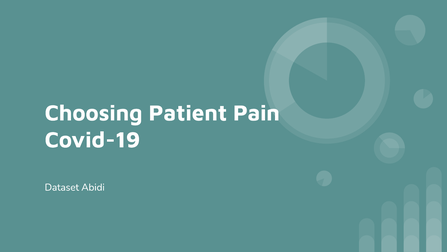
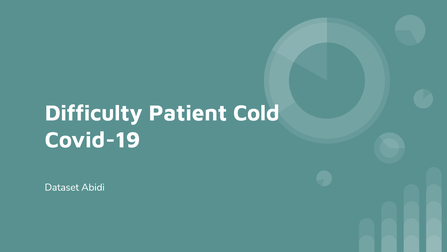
Choosing: Choosing -> Difficulty (94, 113)
Pain: Pain -> Cold (256, 113)
